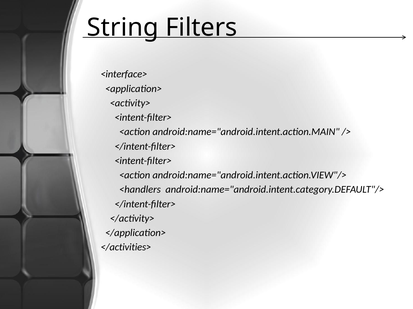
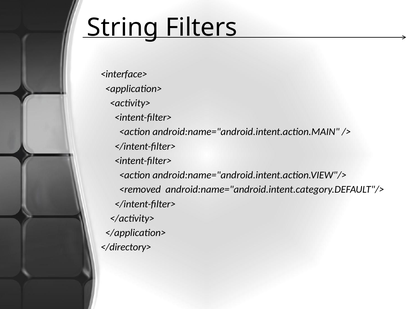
<handlers: <handlers -> <removed (140, 190)
</activities>: </activities> -> </directory> (126, 248)
